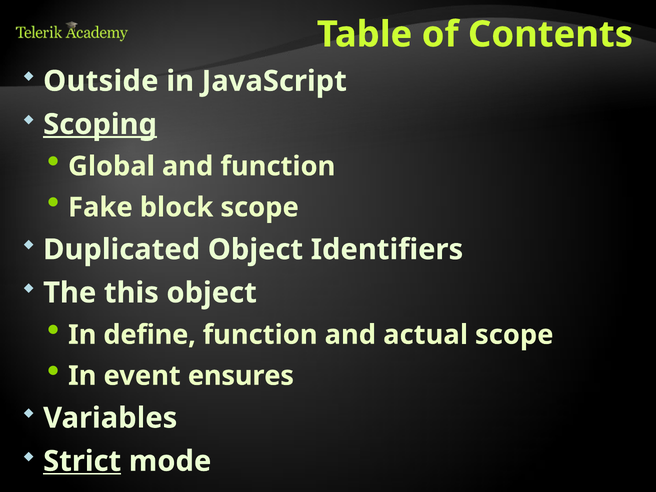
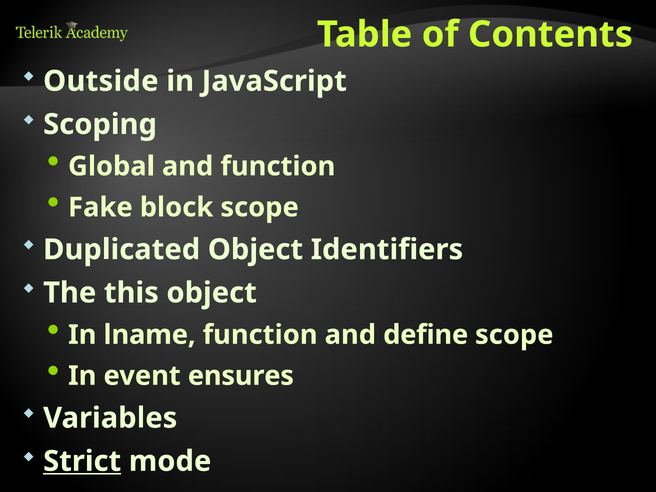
Scoping underline: present -> none (100, 124)
define: define -> lname (150, 335)
actual: actual -> define (426, 335)
